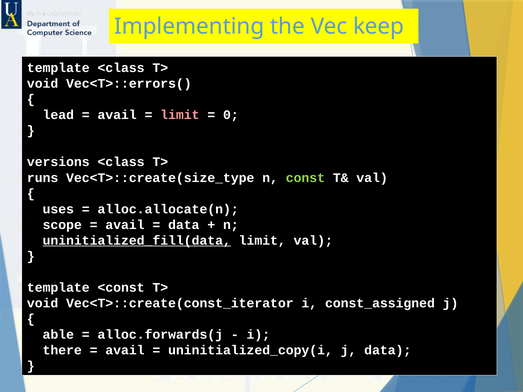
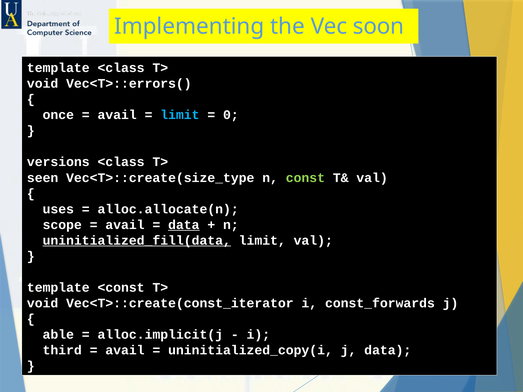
keep: keep -> soon (379, 26)
lead: lead -> once (58, 115)
limit colour: pink -> light blue (180, 115)
runs: runs -> seen (43, 178)
data underline: none -> present (184, 225)
const_assigned: const_assigned -> const_forwards (380, 303)
alloc.forwards(j: alloc.forwards(j -> alloc.implicit(j (160, 335)
there: there -> third (62, 350)
